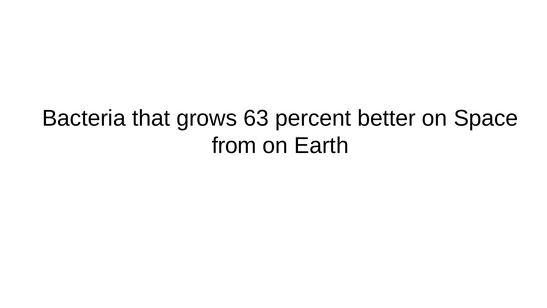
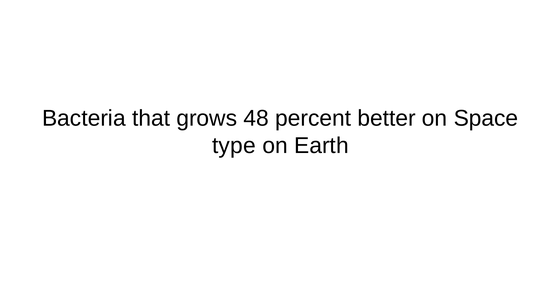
63: 63 -> 48 (256, 118)
from: from -> type (234, 146)
